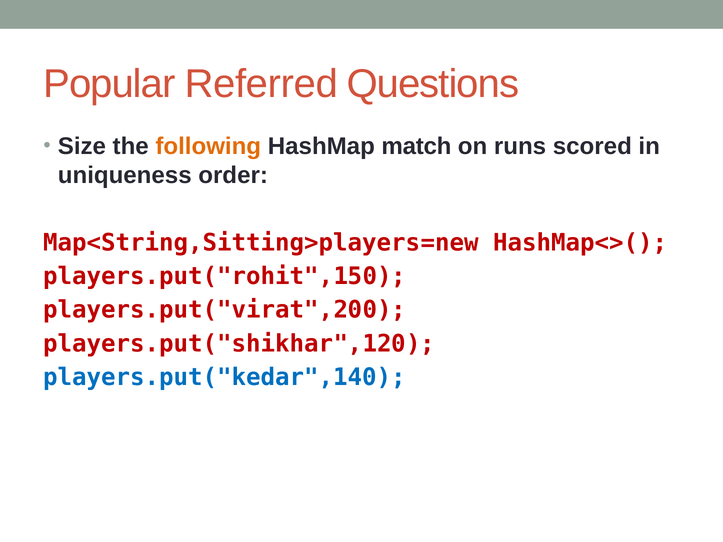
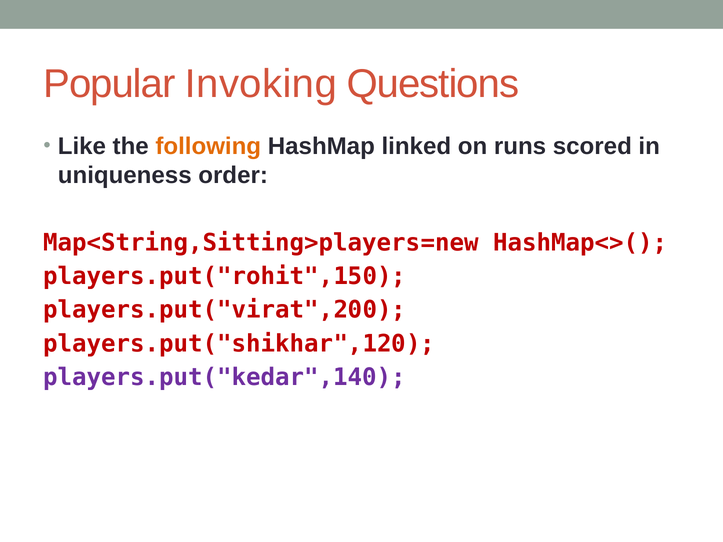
Referred: Referred -> Invoking (261, 84)
Size: Size -> Like (82, 146)
match: match -> linked (416, 146)
players.put("kedar",140 colour: blue -> purple (225, 378)
